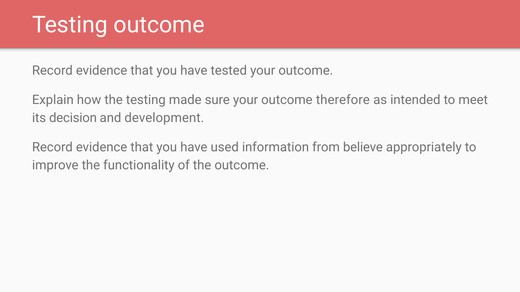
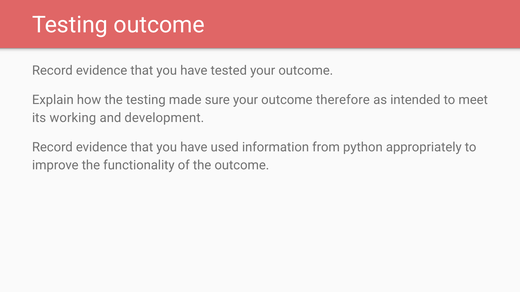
decision: decision -> working (73, 118)
believe: believe -> python (363, 148)
